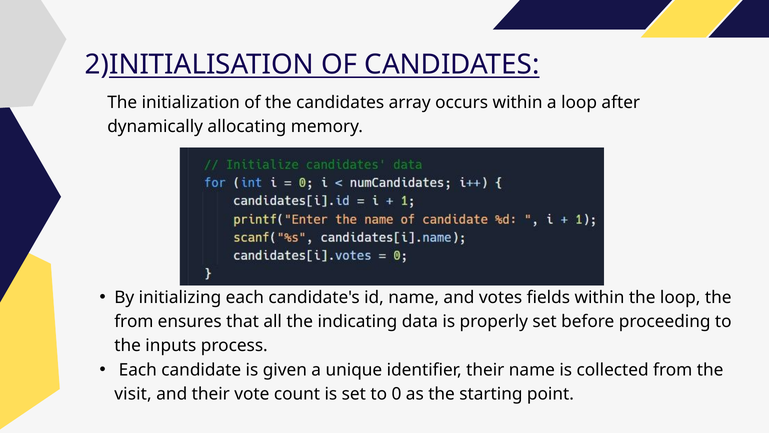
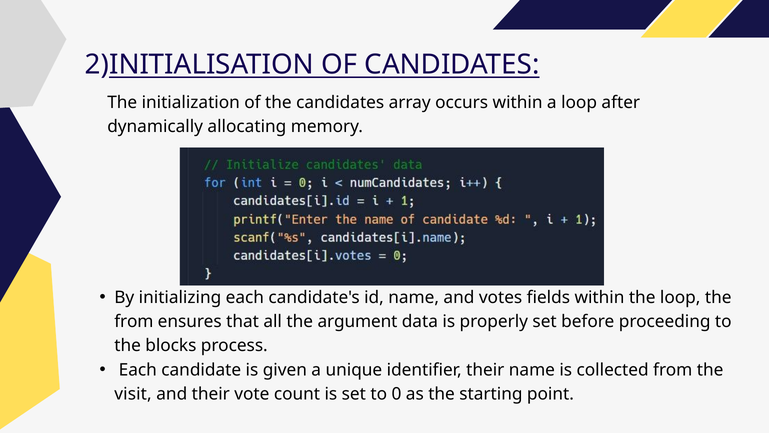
indicating: indicating -> argument (357, 321)
inputs: inputs -> blocks (171, 345)
